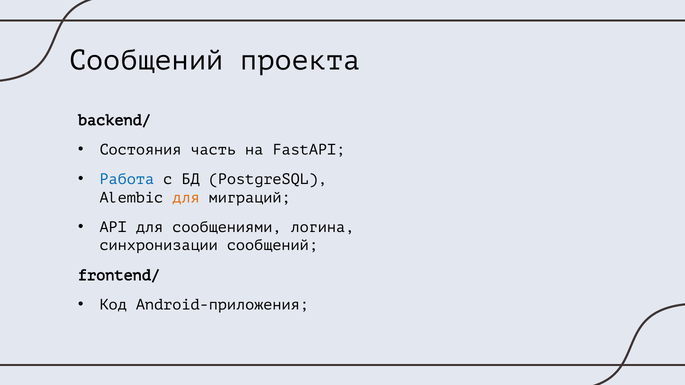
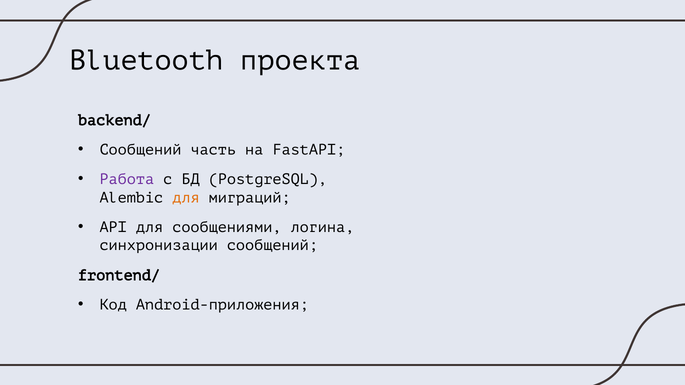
Сообщений: Сообщений -> Bluetooth (146, 60)
Состояния: Состояния -> Сообщений (140, 150)
Работа colour: blue -> purple (127, 179)
